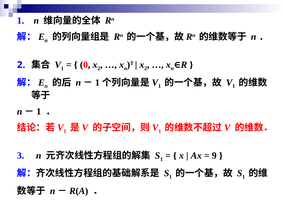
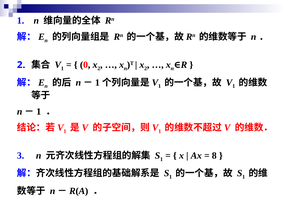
9: 9 -> 8 (214, 156)
